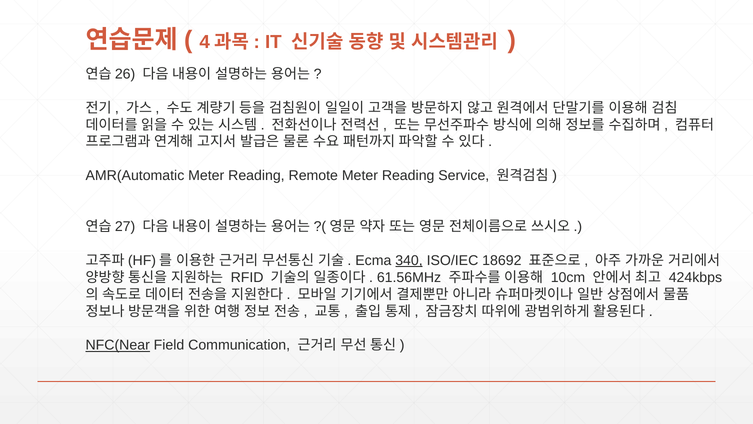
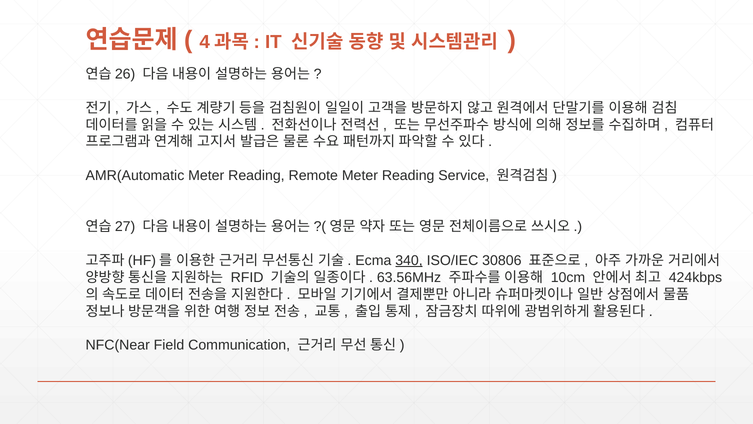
18692: 18692 -> 30806 (502, 260)
61.56MHz: 61.56MHz -> 63.56MHz (409, 277)
NFC(Near underline: present -> none (118, 345)
